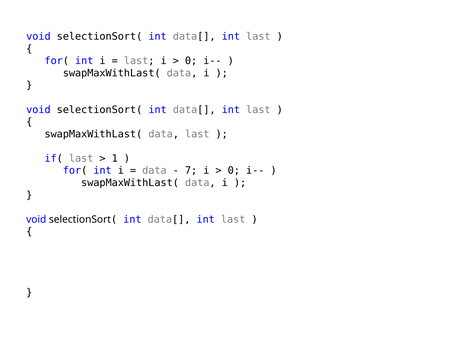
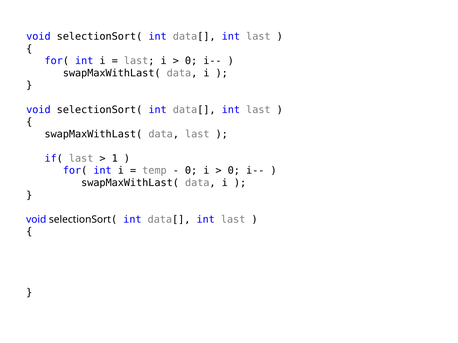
data: data -> temp (154, 171)
7: 7 -> 0 (191, 171)
